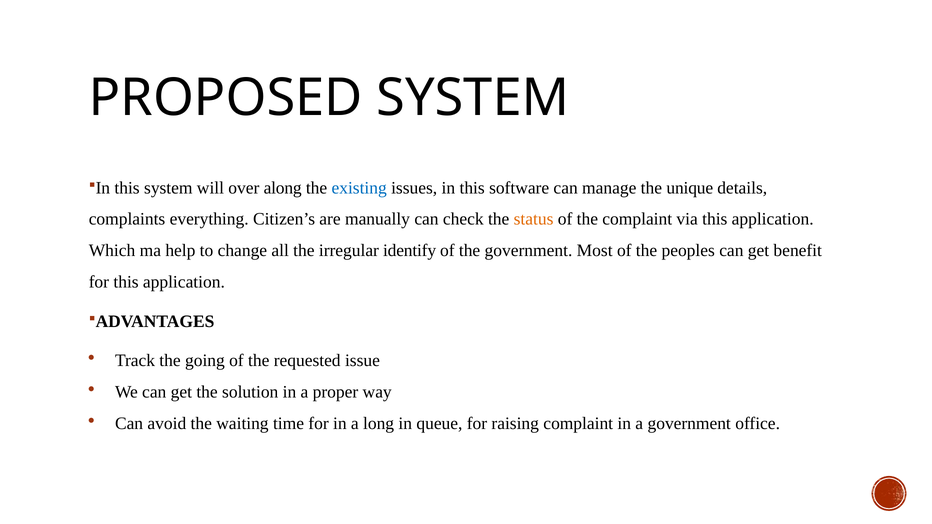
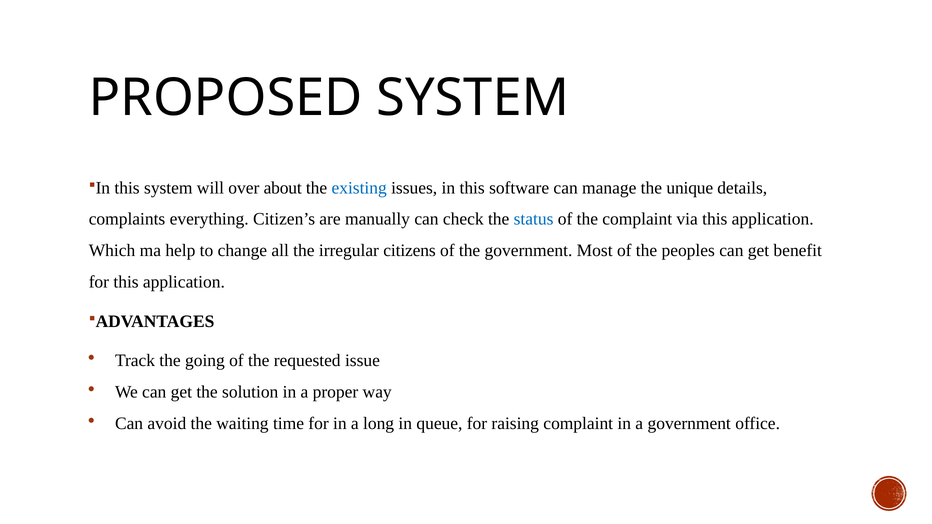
along: along -> about (283, 188)
status colour: orange -> blue (534, 219)
identify: identify -> citizens (410, 251)
